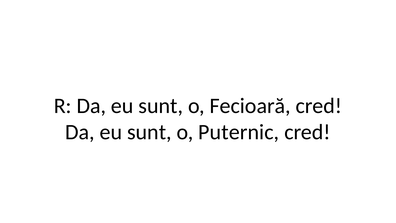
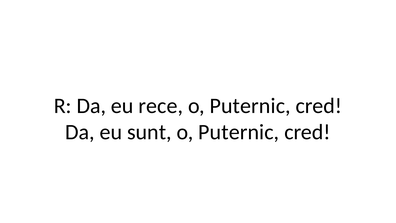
R Da eu sunt: sunt -> rece (161, 106)
Fecioară: Fecioară -> Puternic (250, 106)
